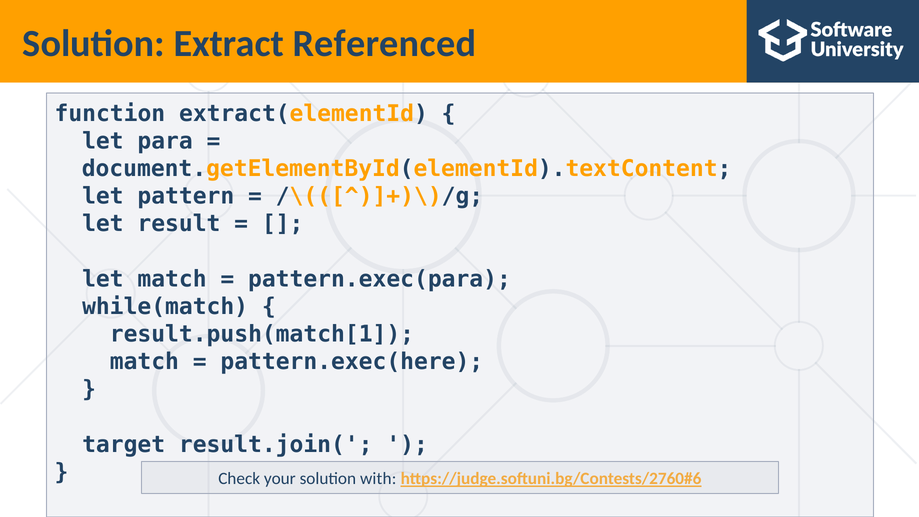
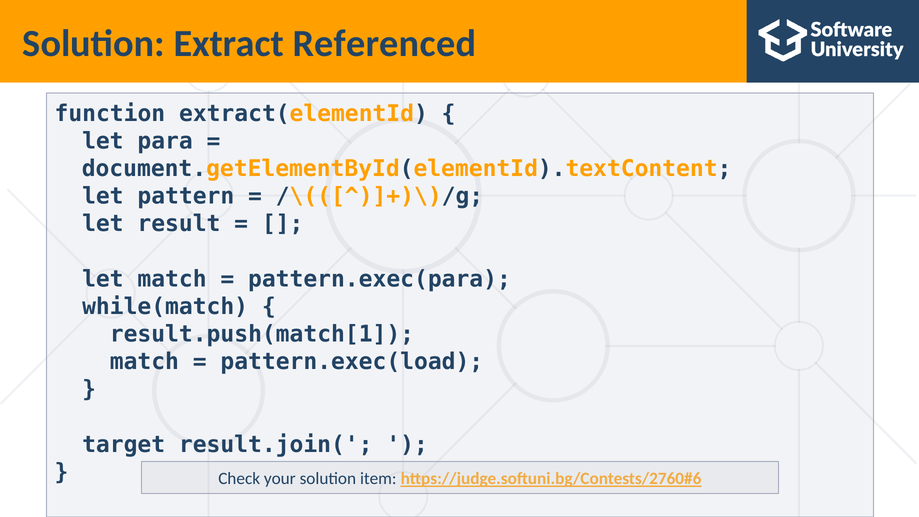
pattern.exec(here: pattern.exec(here -> pattern.exec(load (352, 362)
with: with -> item (378, 479)
